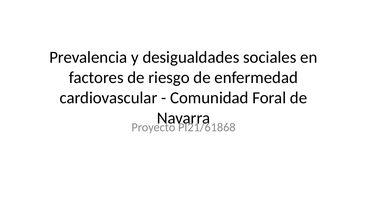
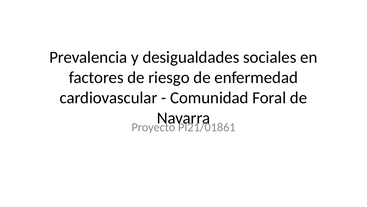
PI21/61868: PI21/61868 -> PI21/01861 (207, 127)
